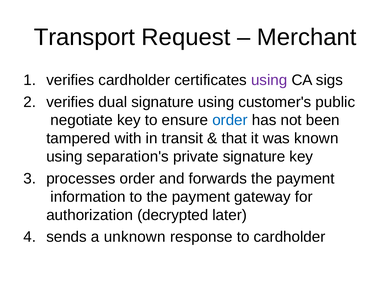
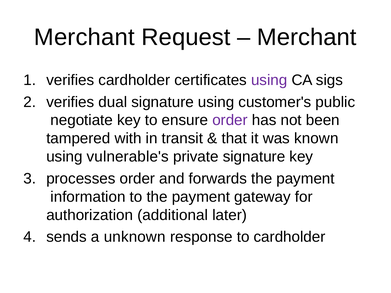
Transport: Transport -> Merchant (84, 37)
order colour: blue -> purple (230, 120)
separation's: separation's -> vulnerable's (128, 157)
decrypted: decrypted -> additional (173, 215)
